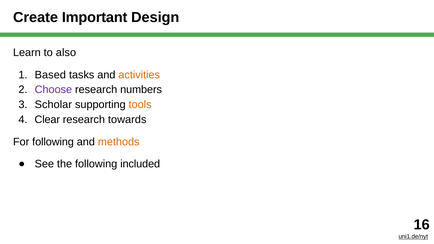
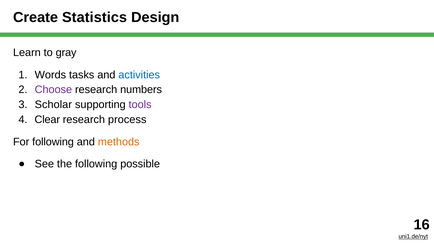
Important: Important -> Statistics (95, 17)
also: also -> gray (66, 53)
Based: Based -> Words (50, 75)
activities colour: orange -> blue (139, 75)
tools colour: orange -> purple (140, 105)
towards: towards -> process (127, 120)
included: included -> possible (140, 164)
